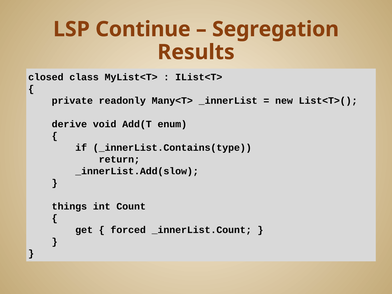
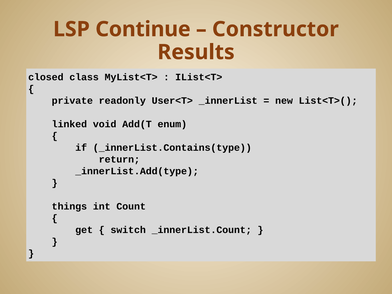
Segregation: Segregation -> Constructor (275, 29)
Many<T>: Many<T> -> User<T> (172, 101)
derive: derive -> linked (69, 124)
_innerList.Add(slow: _innerList.Add(slow -> _innerList.Add(type (137, 171)
forced: forced -> switch (128, 230)
